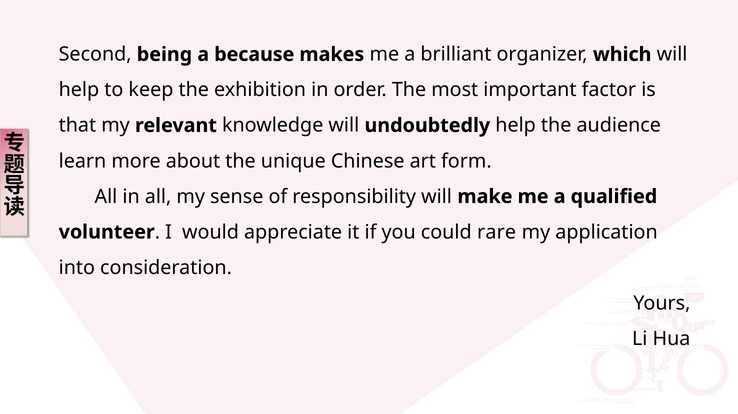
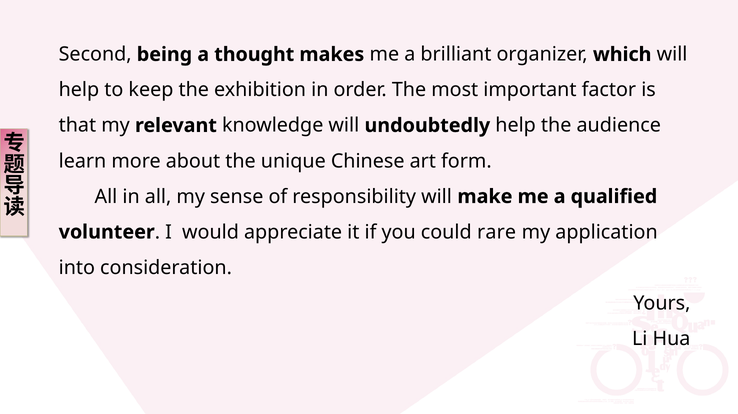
because: because -> thought (254, 54)
